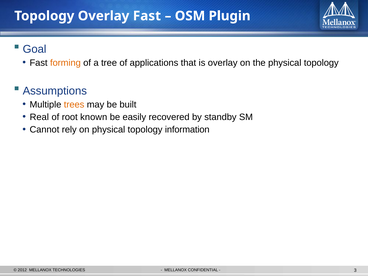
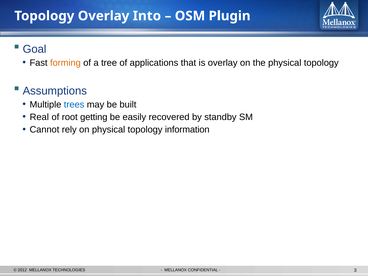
Overlay Fast: Fast -> Into (147, 16)
trees colour: orange -> blue (74, 104)
known: known -> getting (94, 117)
